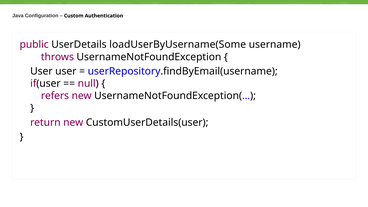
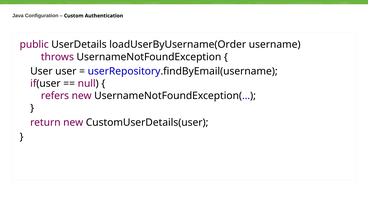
loadUserByUsername(Some: loadUserByUsername(Some -> loadUserByUsername(Order (178, 45)
